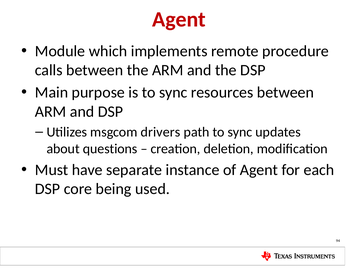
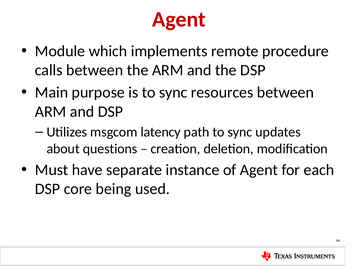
drivers: drivers -> latency (161, 132)
